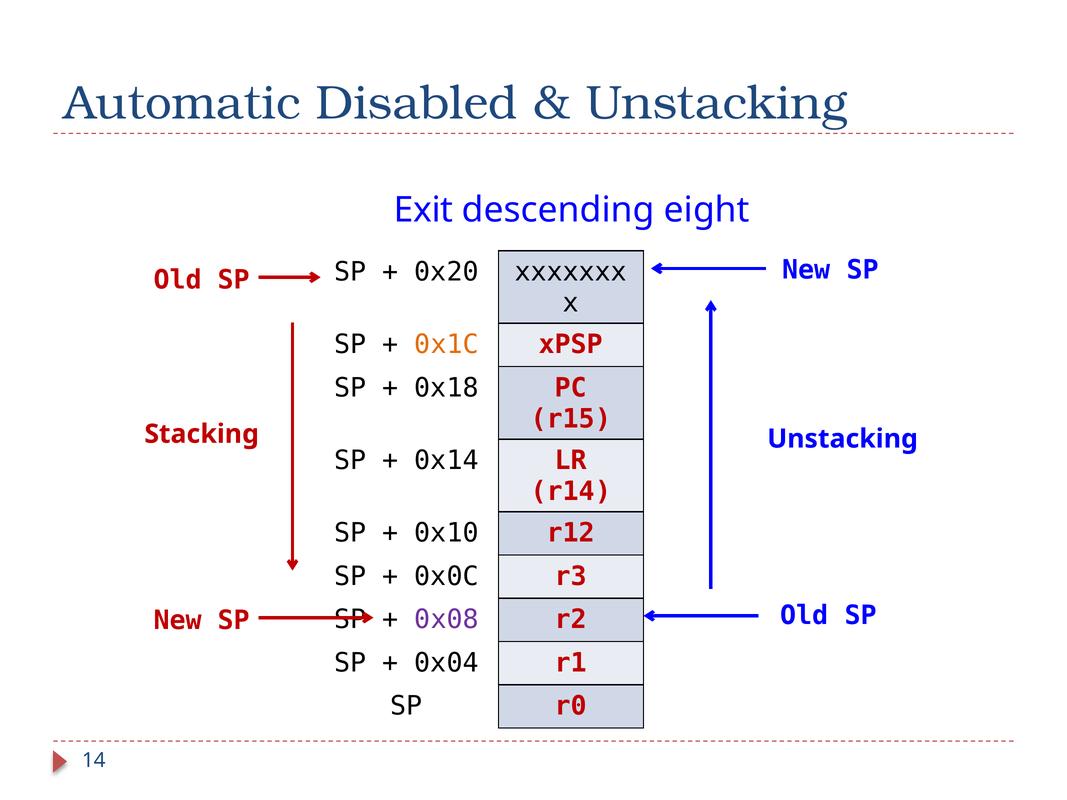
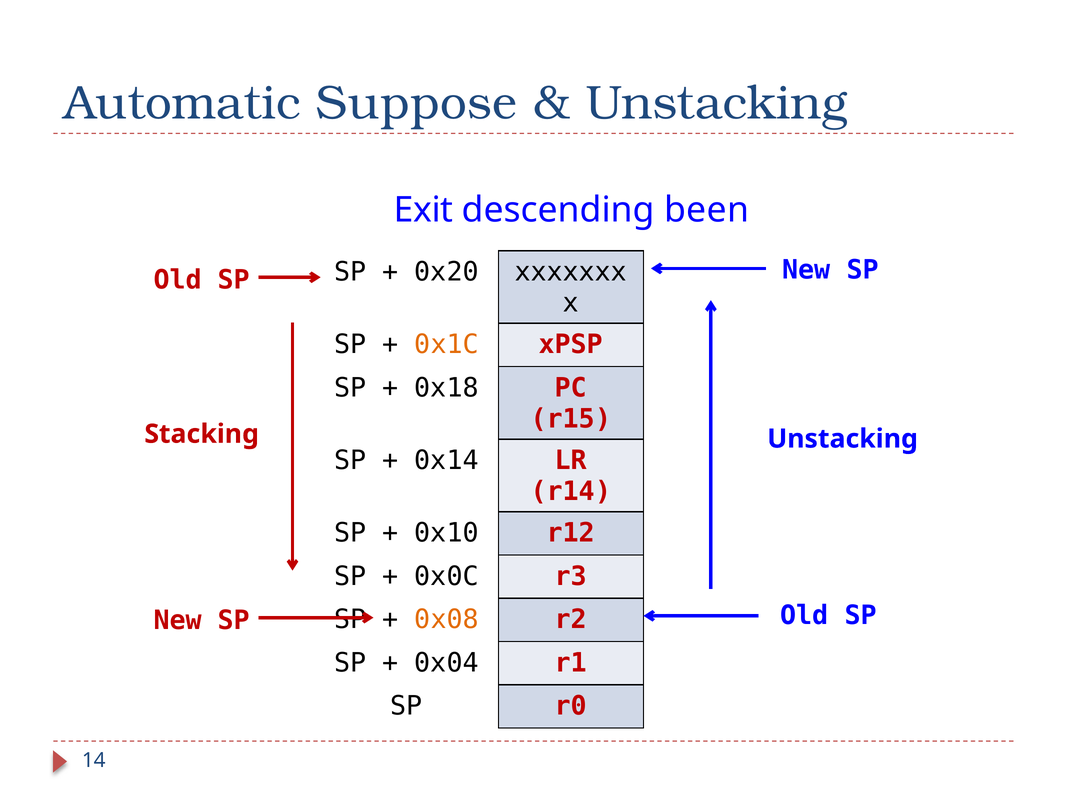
Disabled: Disabled -> Suppose (416, 103)
eight: eight -> been (707, 210)
0x08 colour: purple -> orange (447, 620)
